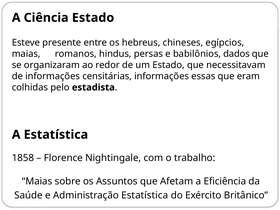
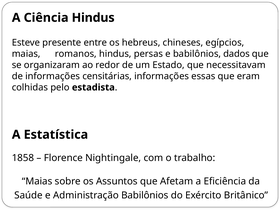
Ciência Estado: Estado -> Hindus (93, 18)
Administração Estatística: Estatística -> Babilônios (145, 195)
